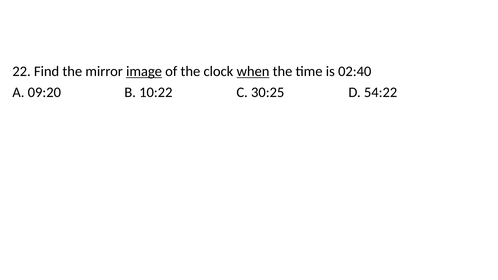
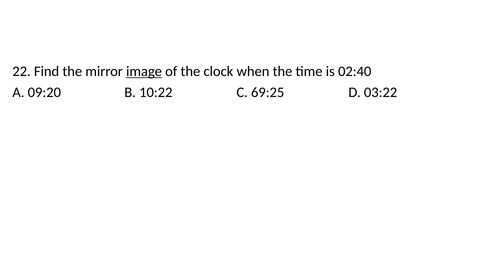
when underline: present -> none (253, 71)
30:25: 30:25 -> 69:25 (268, 92)
54:22: 54:22 -> 03:22 (381, 92)
